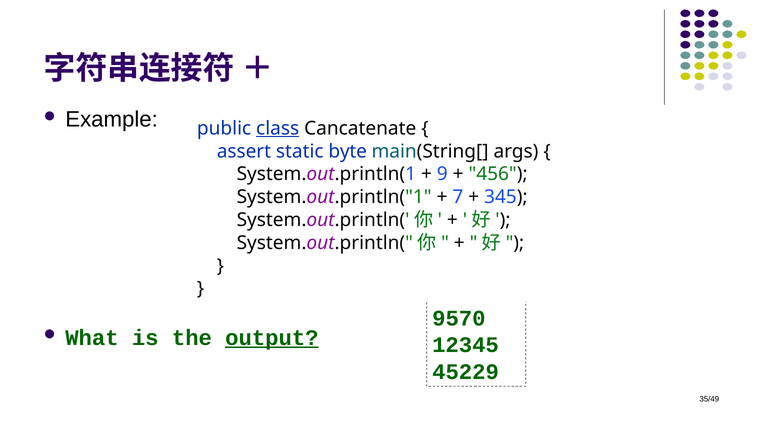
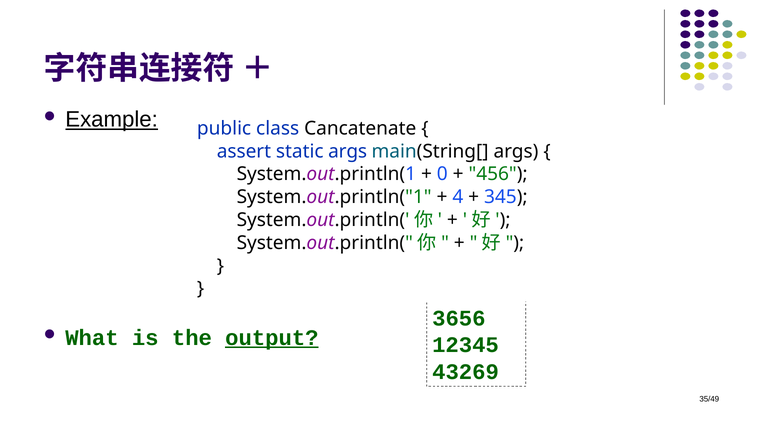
Example underline: none -> present (112, 120)
class underline: present -> none (278, 128)
static byte: byte -> args (348, 151)
9: 9 -> 0 (442, 174)
7: 7 -> 4 (458, 197)
9570: 9570 -> 3656 (459, 318)
45229: 45229 -> 43269 (466, 372)
